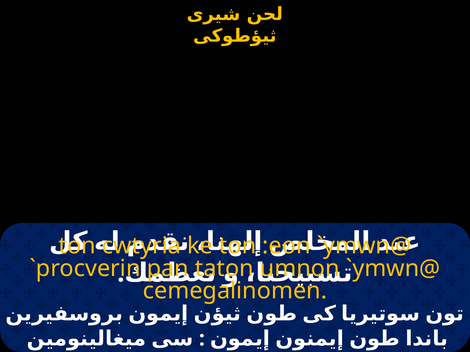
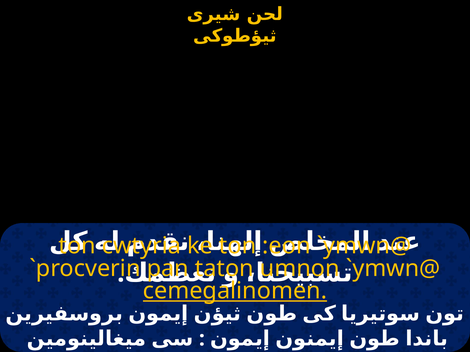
cemegalinomen underline: none -> present (235, 291)
